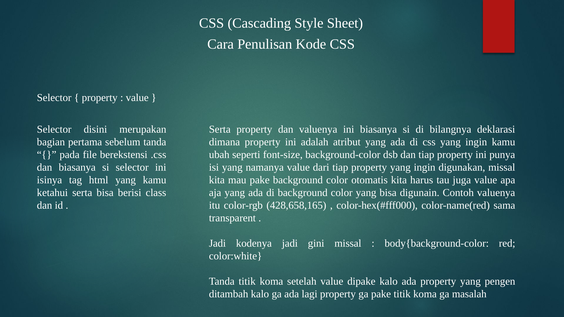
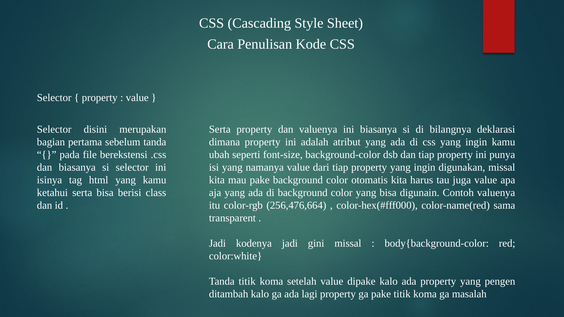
428,658,165: 428,658,165 -> 256,476,664 (296, 206)
